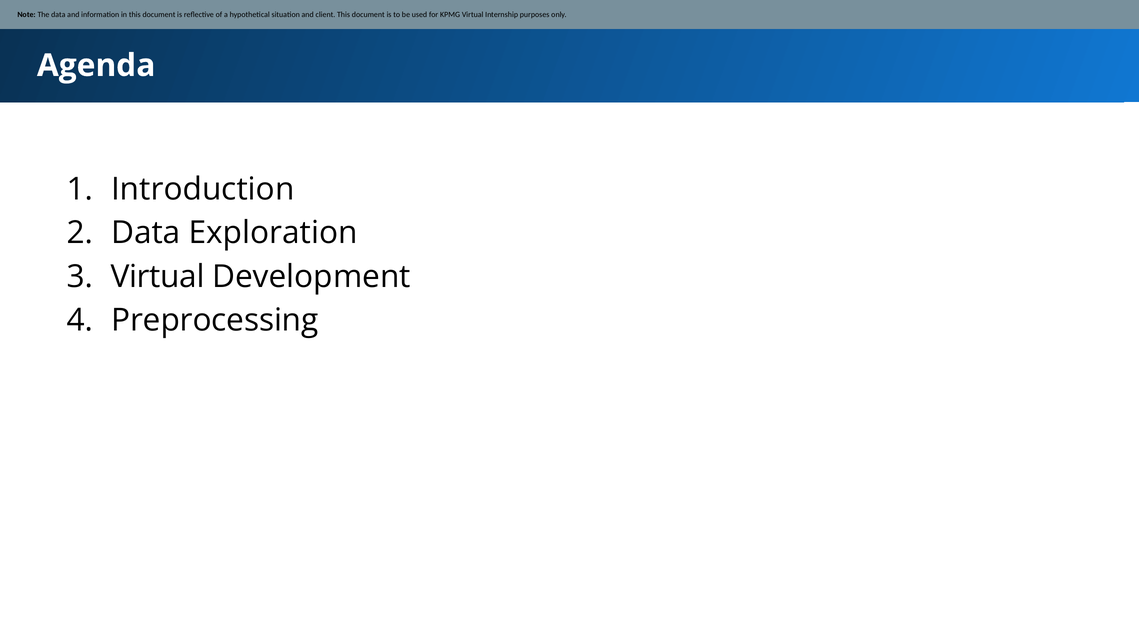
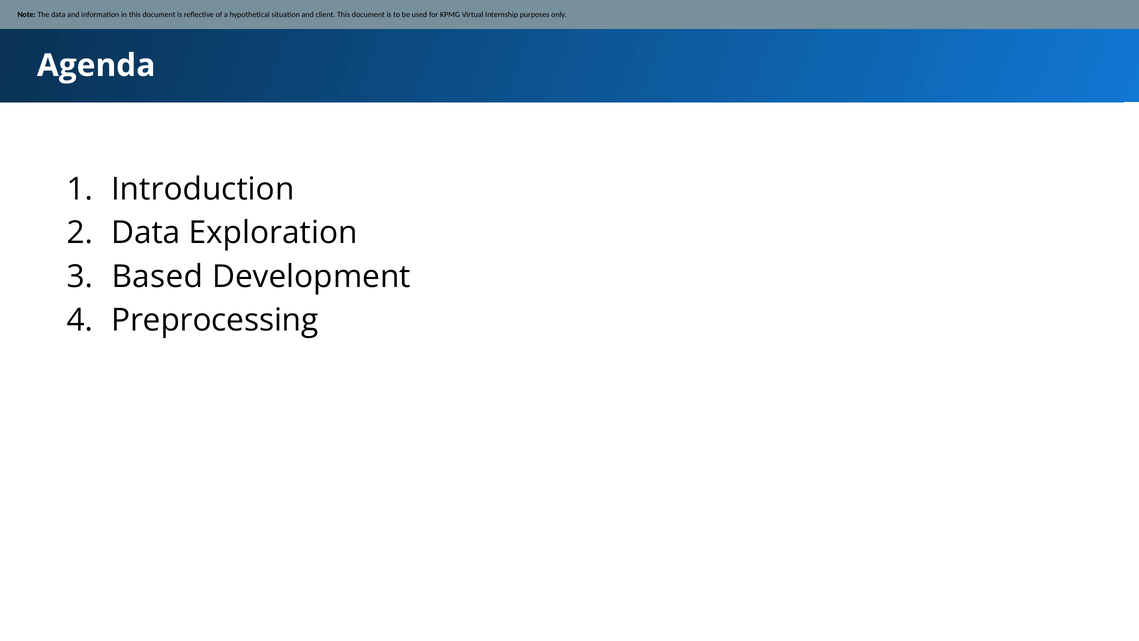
Virtual: Virtual -> Based (157, 276)
